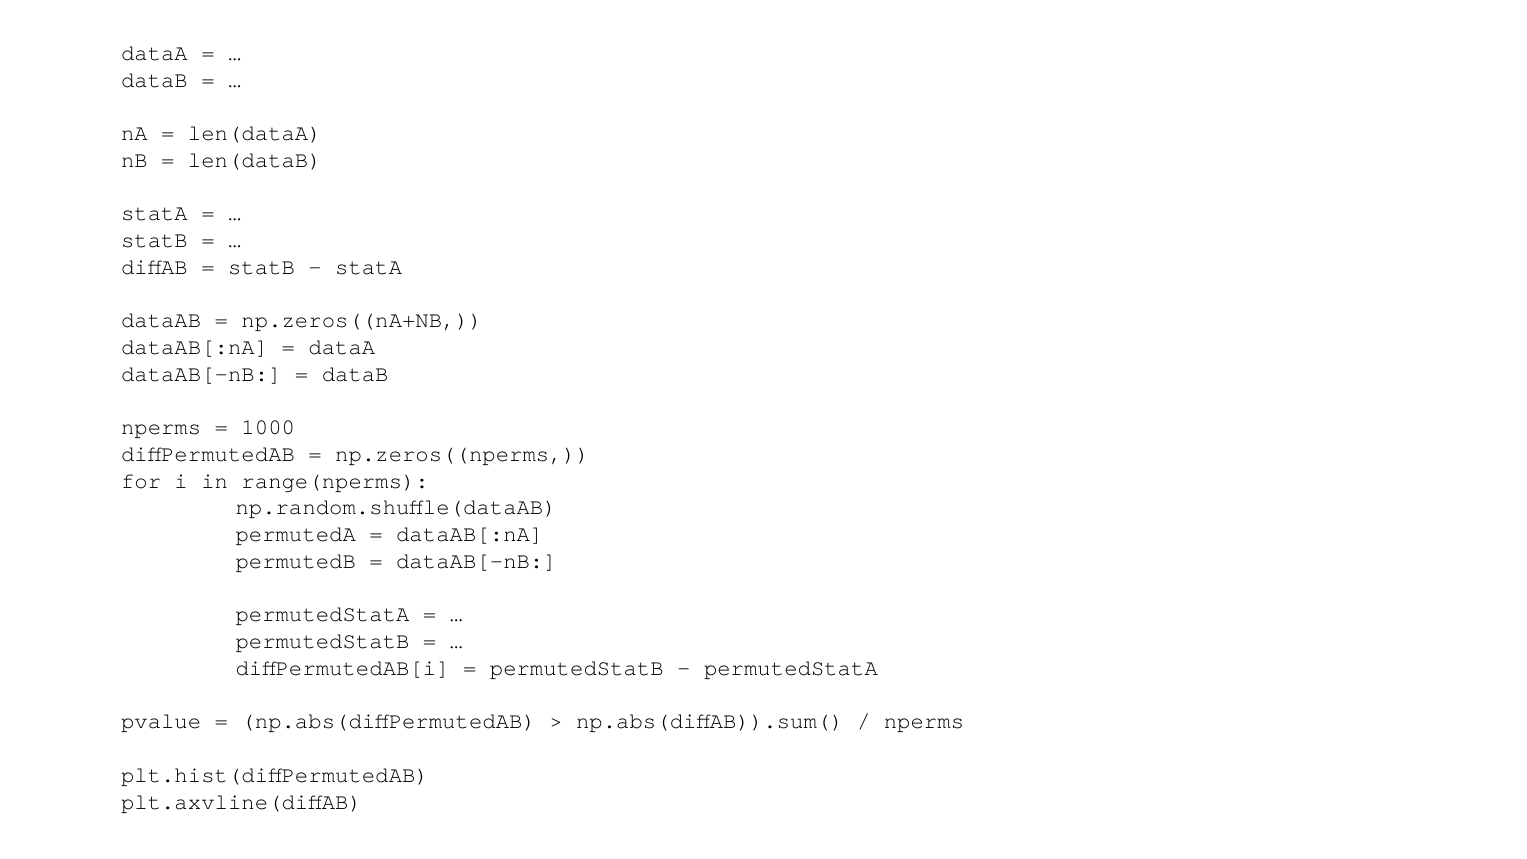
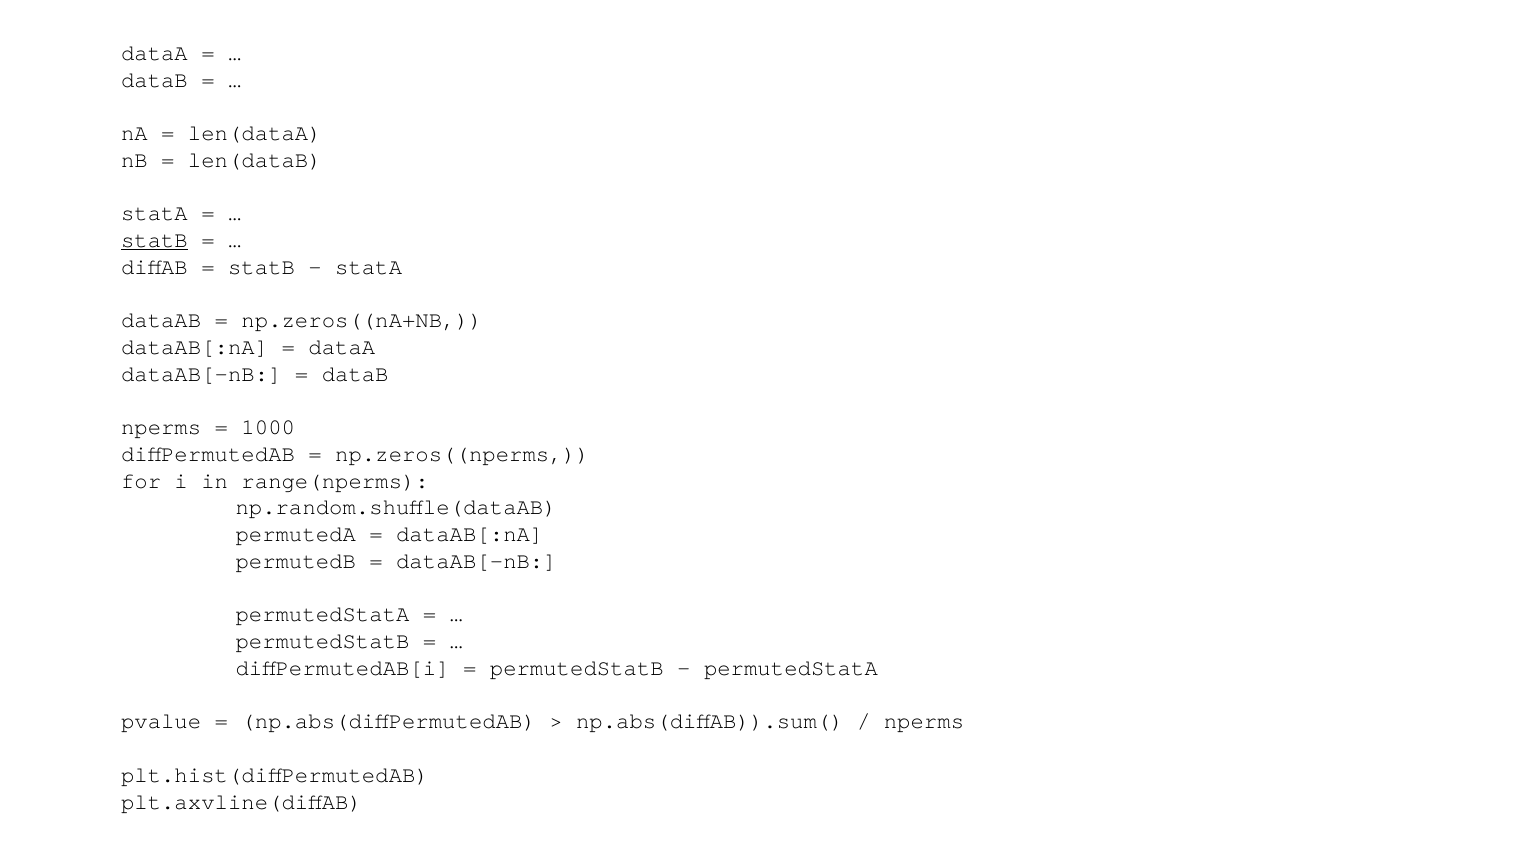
statB underline: none -> present (154, 240)
